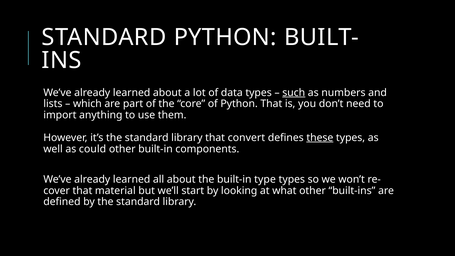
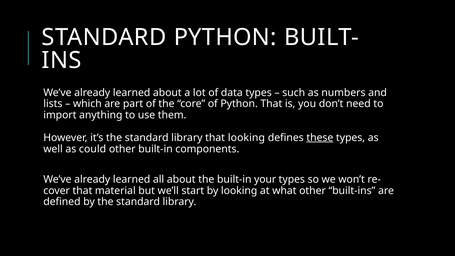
such underline: present -> none (294, 93)
that convert: convert -> looking (246, 138)
type: type -> your (265, 179)
